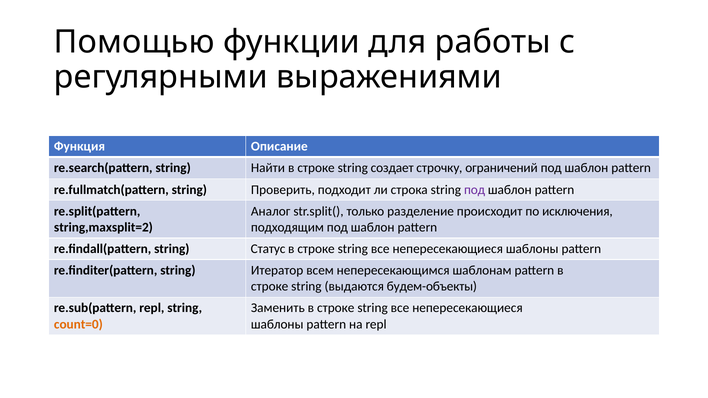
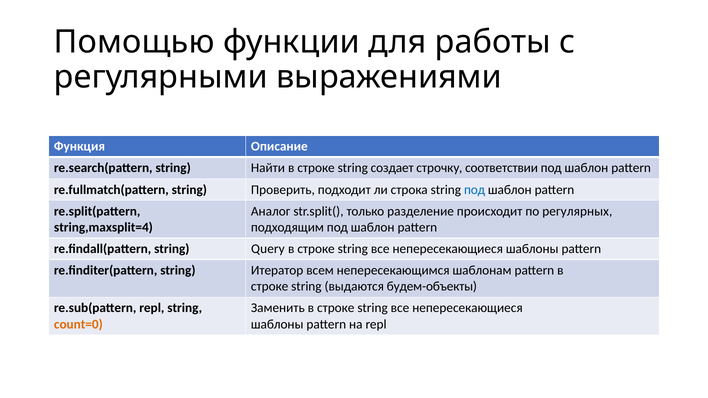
ограничений: ограничений -> соответствии (502, 168)
под colour: purple -> blue (475, 190)
исключения: исключения -> регулярных (577, 211)
string,maxsplit=2: string,maxsplit=2 -> string,maxsplit=4 (103, 227)
Статус: Статус -> Query (268, 249)
